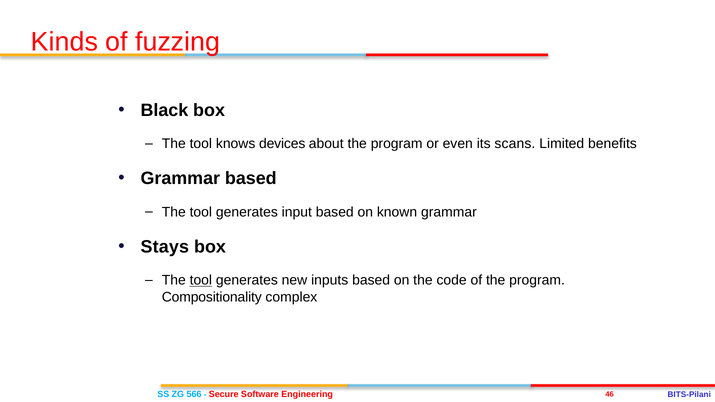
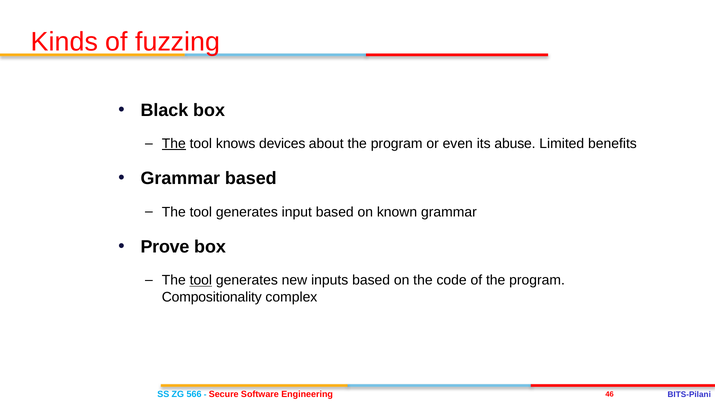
The underline: none -> present (174, 144)
scans: scans -> abuse (515, 144)
Stays: Stays -> Prove (165, 247)
